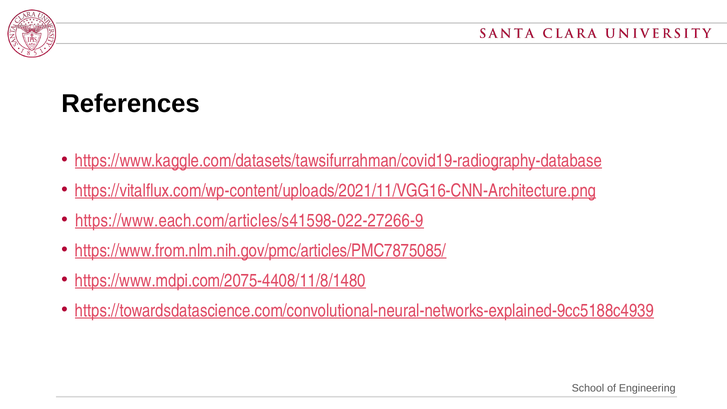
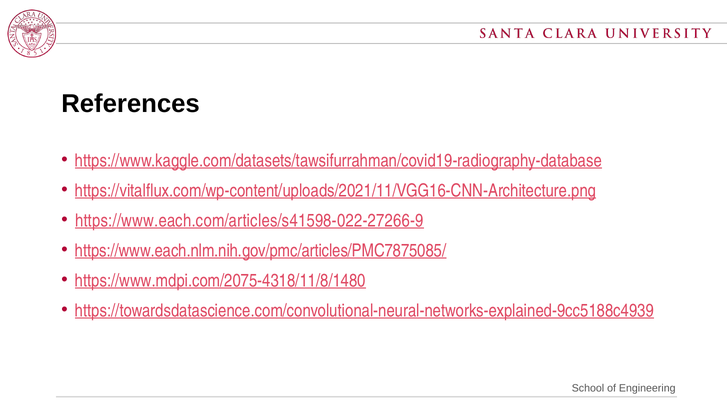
https://www.from.nlm.nih.gov/pmc/articles/PMC7875085/: https://www.from.nlm.nih.gov/pmc/articles/PMC7875085/ -> https://www.each.nlm.nih.gov/pmc/articles/PMC7875085/ (261, 251)
https://www.mdpi.com/2075-4408/11/8/1480: https://www.mdpi.com/2075-4408/11/8/1480 -> https://www.mdpi.com/2075-4318/11/8/1480 (220, 281)
